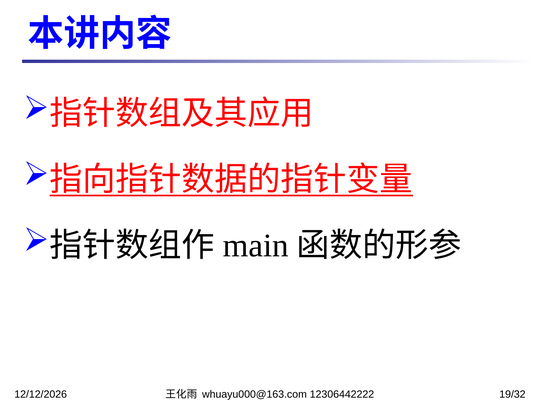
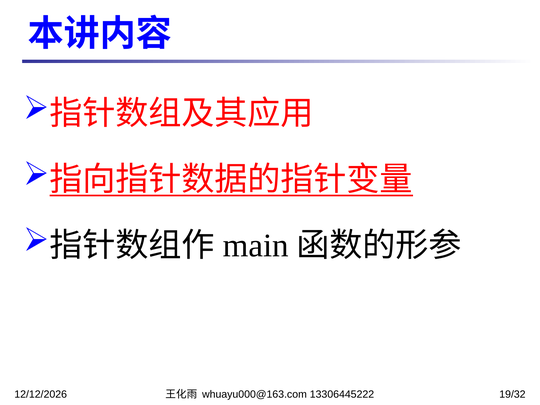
12306442222: 12306442222 -> 13306445222 (342, 394)
